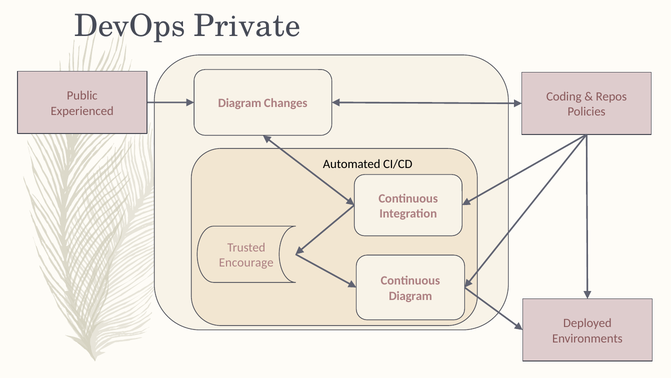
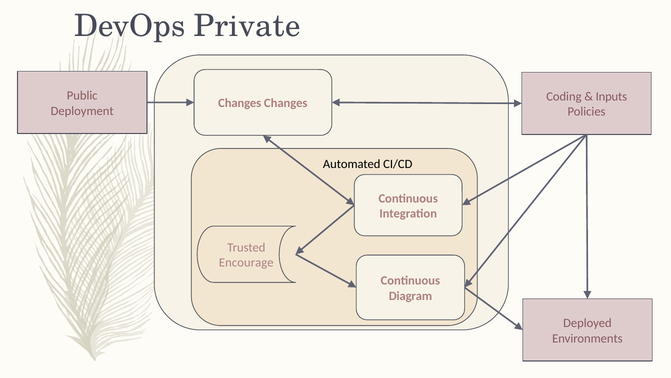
Repos: Repos -> Inputs (611, 97)
Diagram: Diagram -> Changes (240, 103)
Experienced: Experienced -> Deployment (82, 111)
